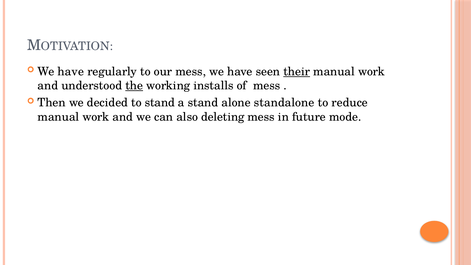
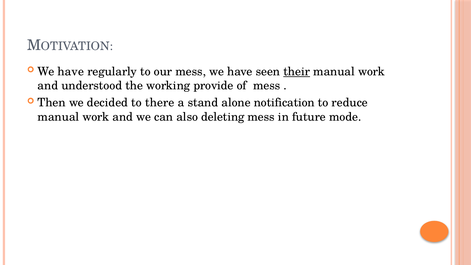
the underline: present -> none (134, 86)
installs: installs -> provide (213, 86)
to stand: stand -> there (160, 103)
standalone: standalone -> notification (284, 103)
